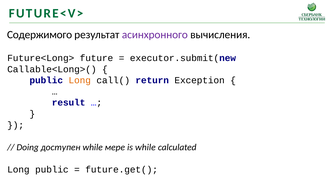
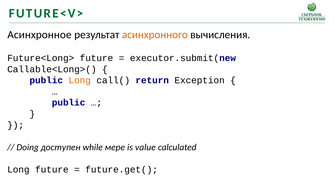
Содержимого: Содержимого -> Асинхронное (39, 35)
асинхронного colour: purple -> orange (155, 35)
result: result -> public (69, 103)
is while: while -> value (145, 147)
Long public: public -> future (52, 169)
